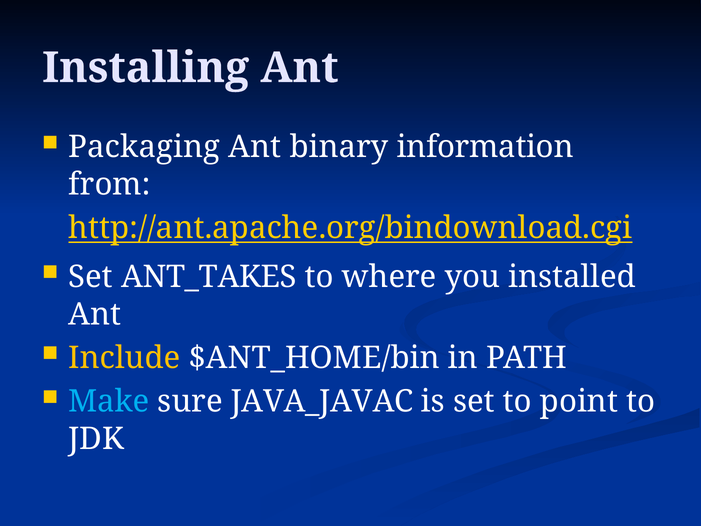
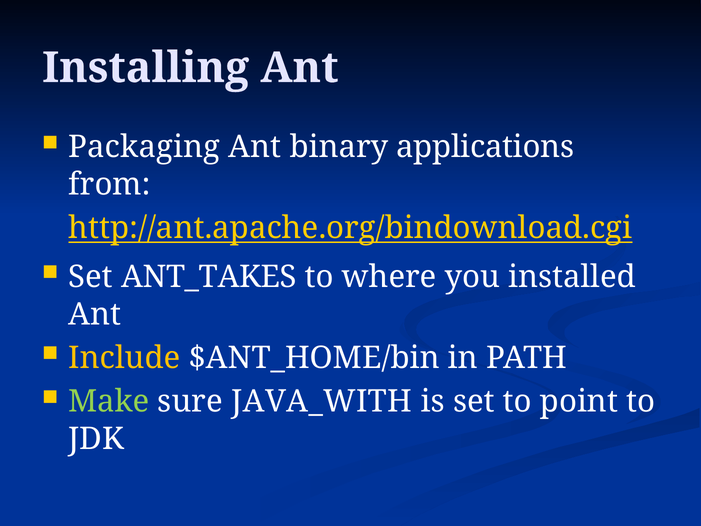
information: information -> applications (485, 147)
Make colour: light blue -> light green (109, 401)
JAVA_JAVAC: JAVA_JAVAC -> JAVA_WITH (322, 401)
